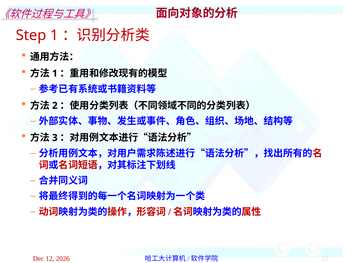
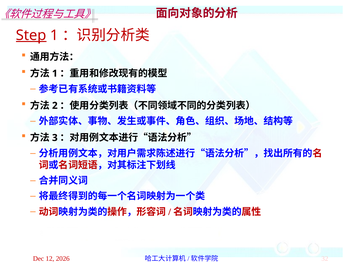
Step underline: none -> present (31, 35)
